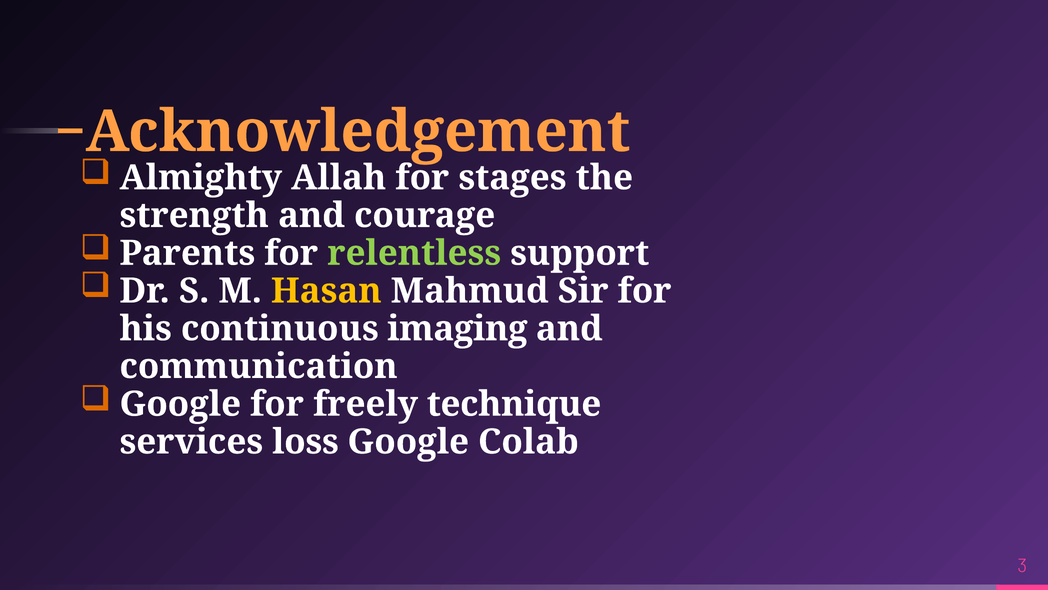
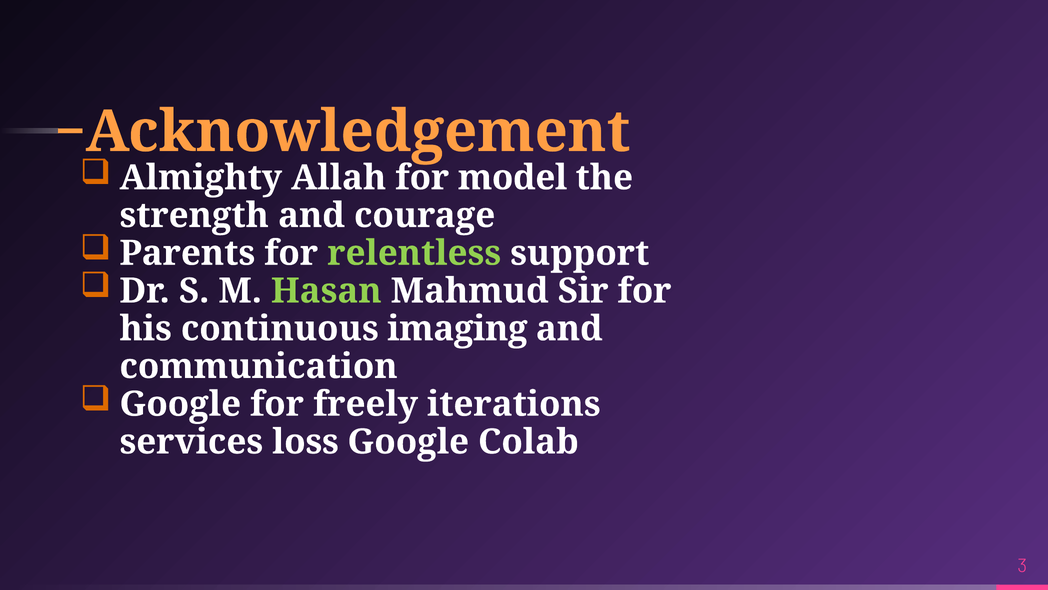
stages: stages -> model (513, 178)
Hasan colour: yellow -> light green (326, 291)
technique: technique -> iterations (514, 404)
